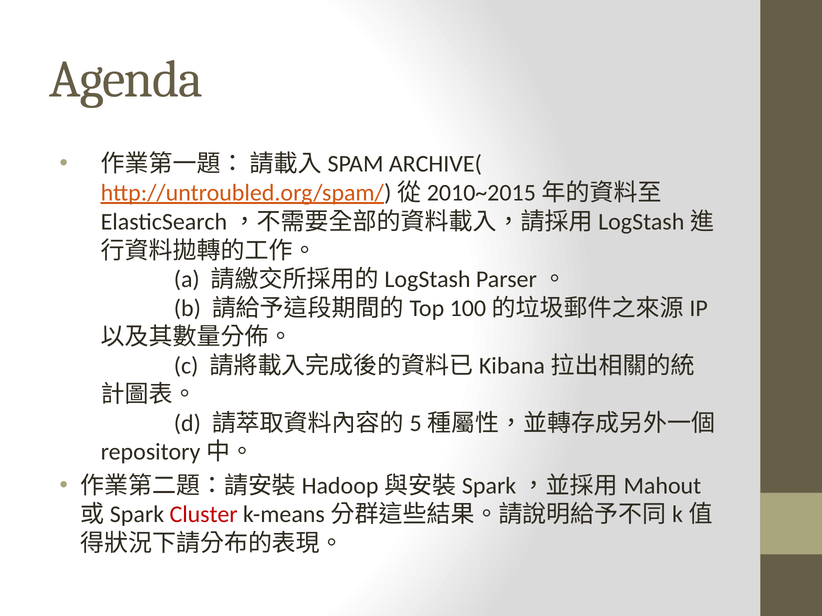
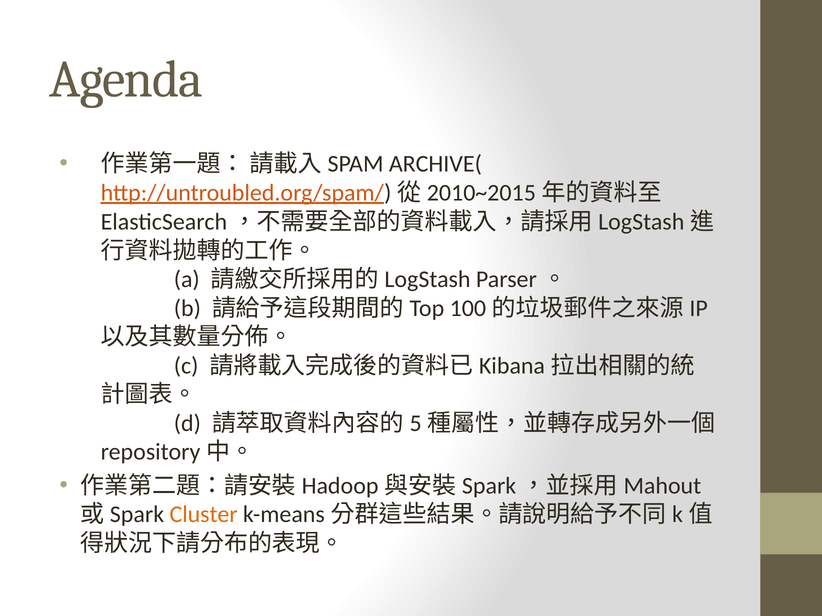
Cluster colour: red -> orange (204, 515)
